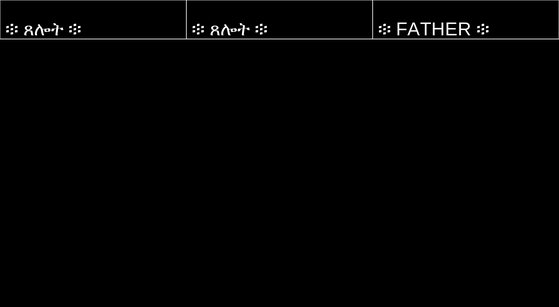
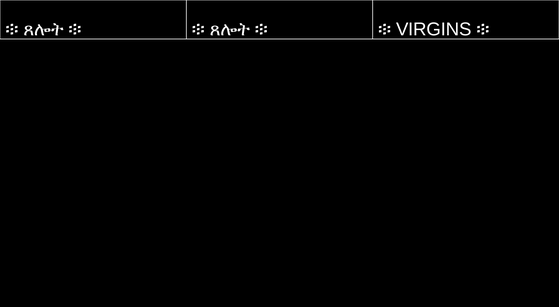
FATHER: FATHER -> VIRGINS (434, 29)
